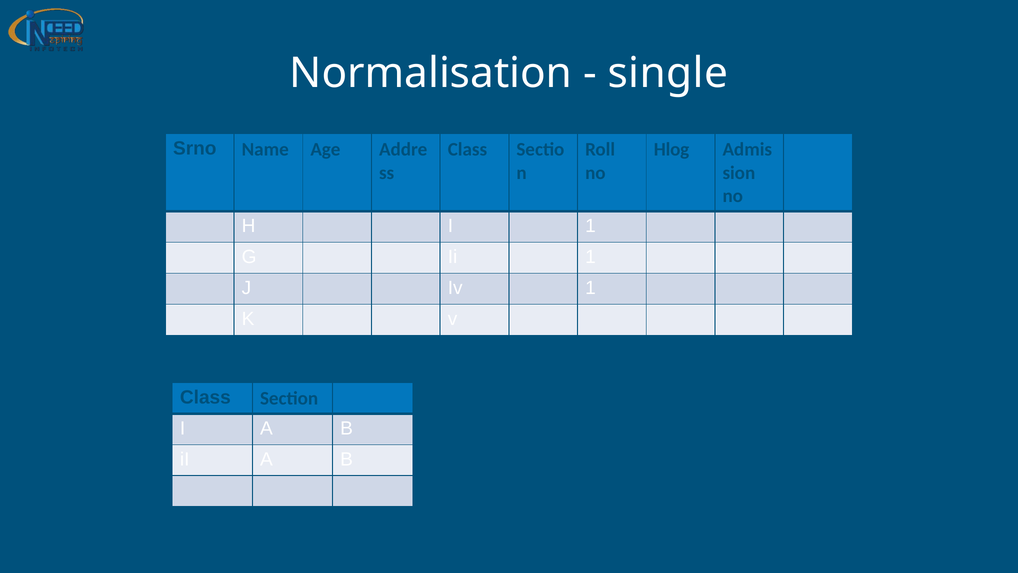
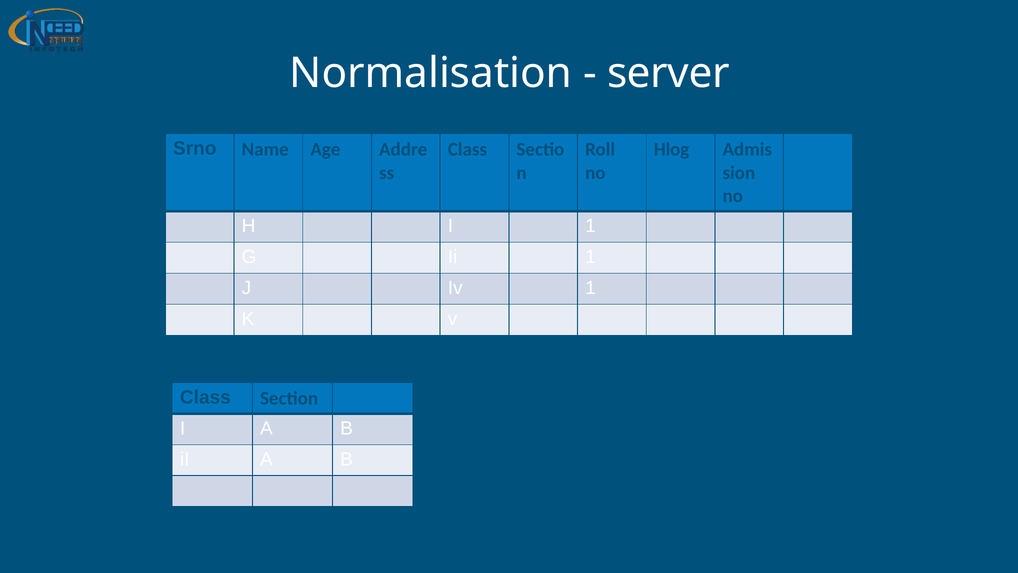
single: single -> server (668, 73)
